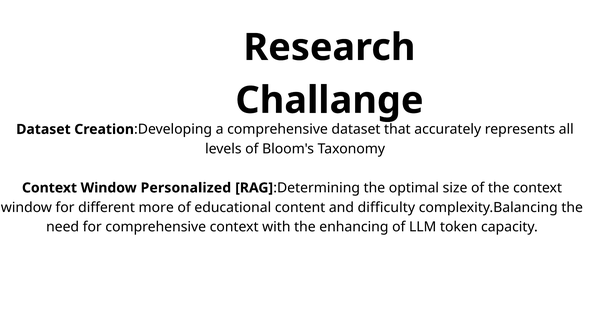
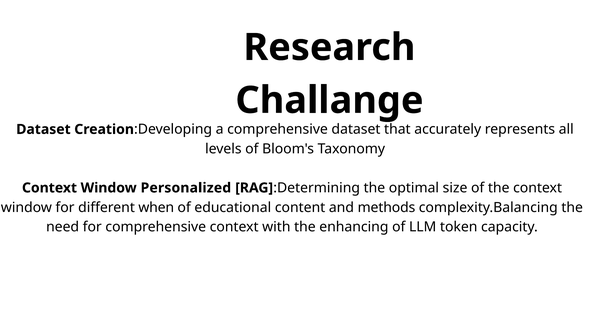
more: more -> when (156, 208)
difficulty: difficulty -> methods (386, 208)
